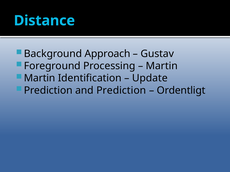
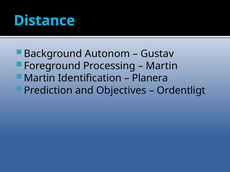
Approach: Approach -> Autonom (107, 54)
Update: Update -> Planera (150, 78)
and Prediction: Prediction -> Objectives (121, 91)
